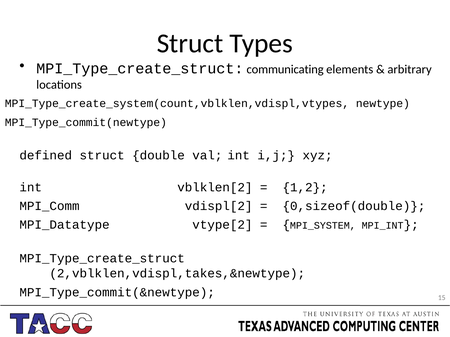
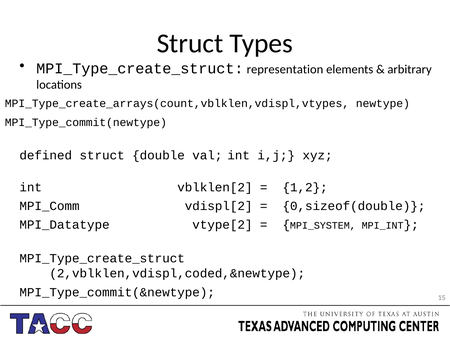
communicating: communicating -> representation (285, 69)
MPI_Type_create_system(count,vblklen,vdispl,vtypes: MPI_Type_create_system(count,vblklen,vdispl,vtypes -> MPI_Type_create_arrays(count,vblklen,vdispl,vtypes (177, 103)
2,vblklen,vdispl,takes,&newtype: 2,vblklen,vdispl,takes,&newtype -> 2,vblklen,vdispl,coded,&newtype (177, 274)
